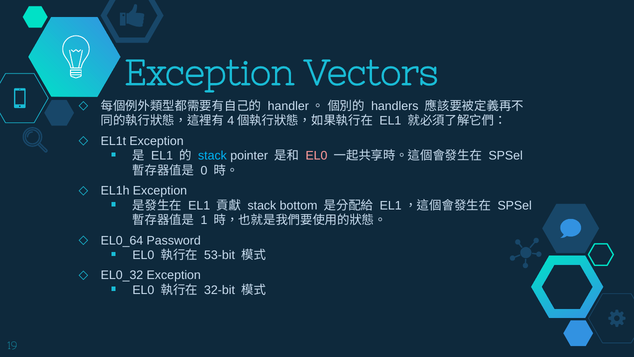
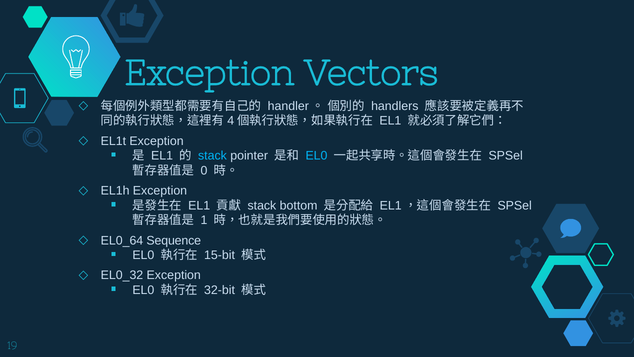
EL0 colour: pink -> light blue (316, 156)
Password: Password -> Sequence (174, 240)
53-bit: 53-bit -> 15-bit (220, 255)
